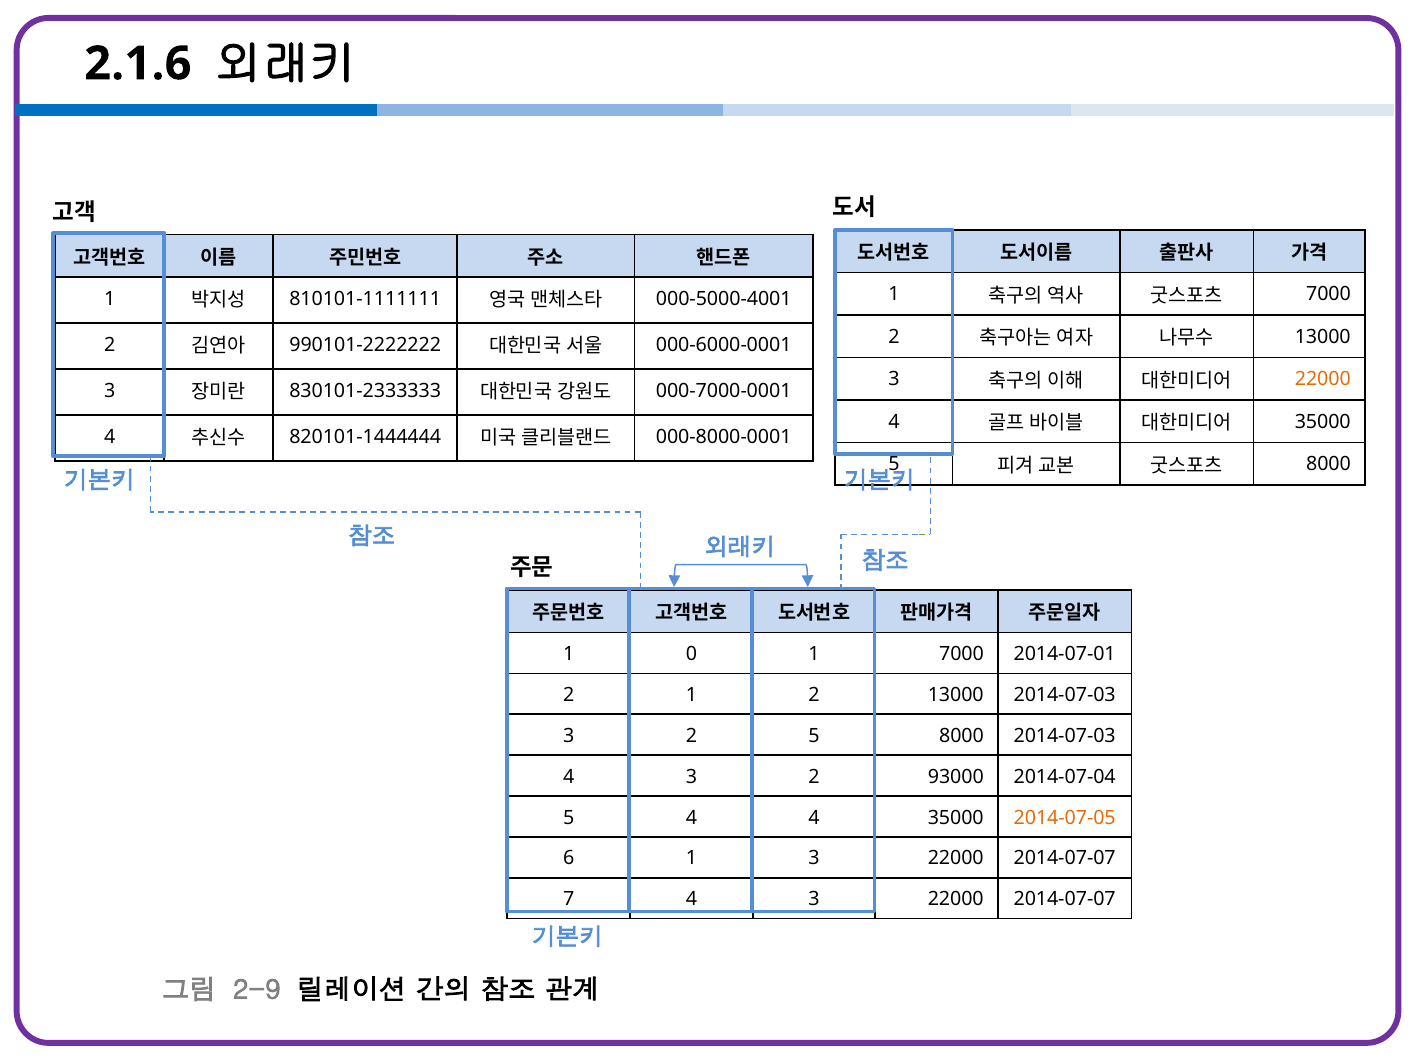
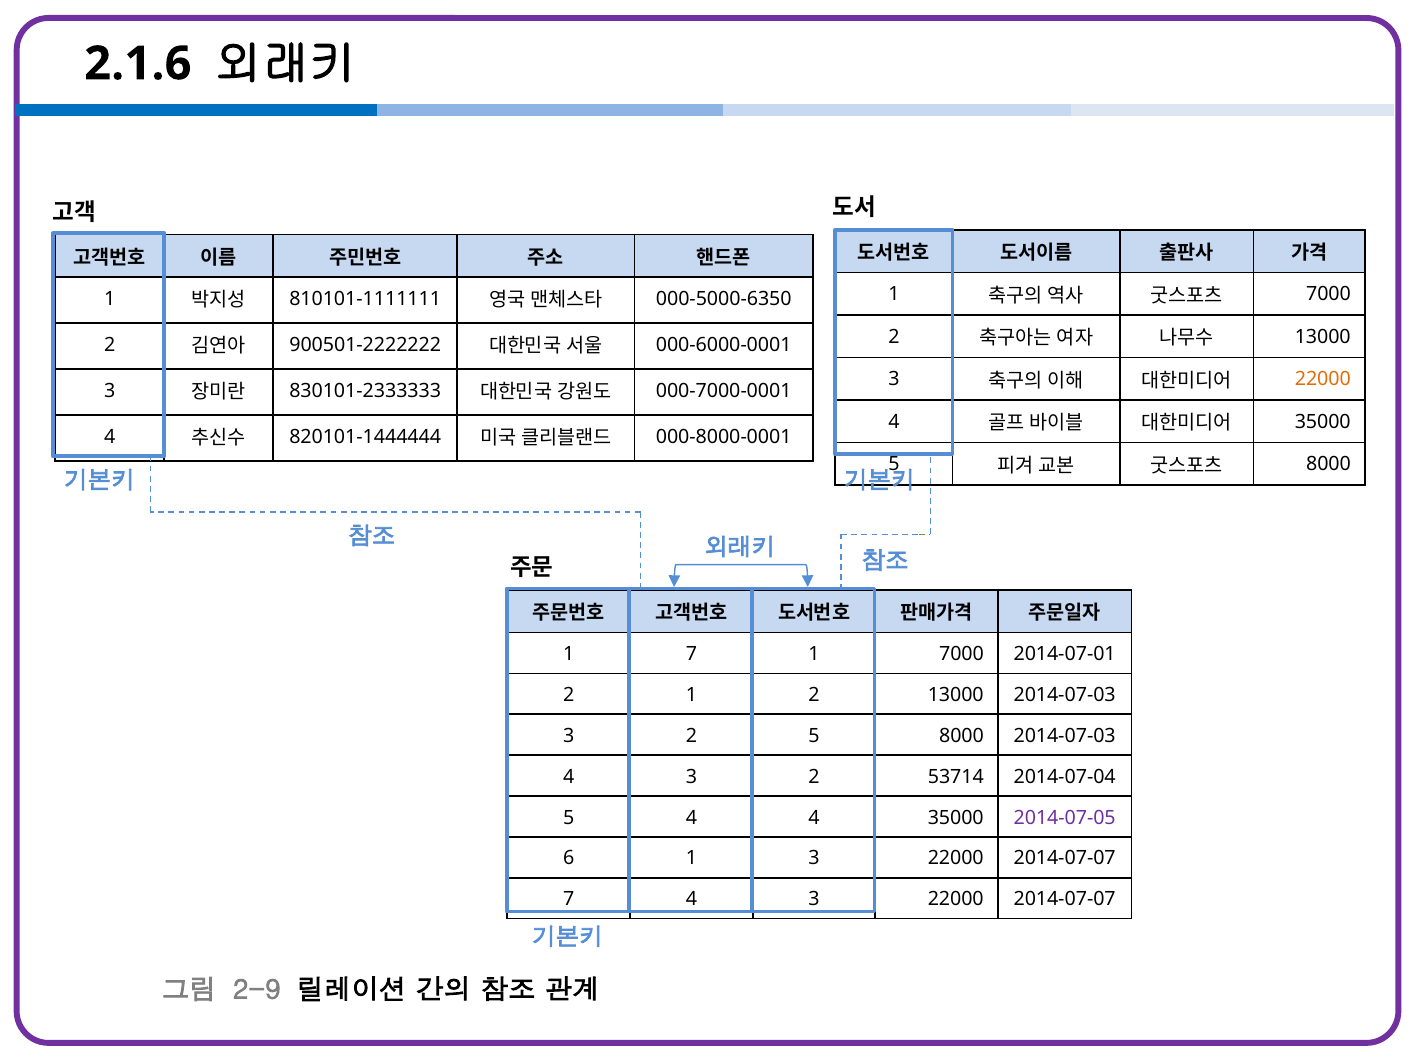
000-5000-4001: 000-5000-4001 -> 000-5000-6350 (724, 299)
990101-2222222: 990101-2222222 -> 900501-2222222 (365, 345)
1 0: 0 -> 7 (692, 654)
93000: 93000 -> 53714 (956, 777)
2014-07-05 colour: orange -> purple (1065, 818)
